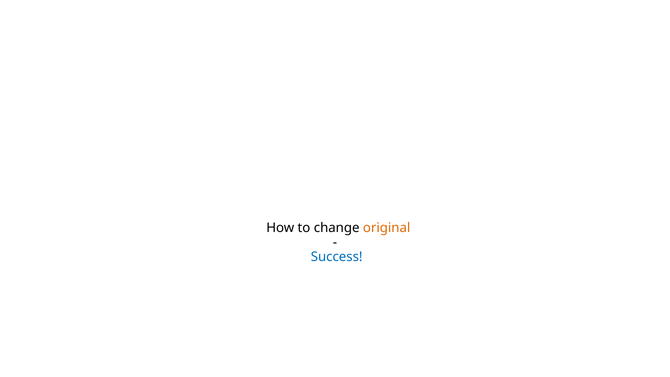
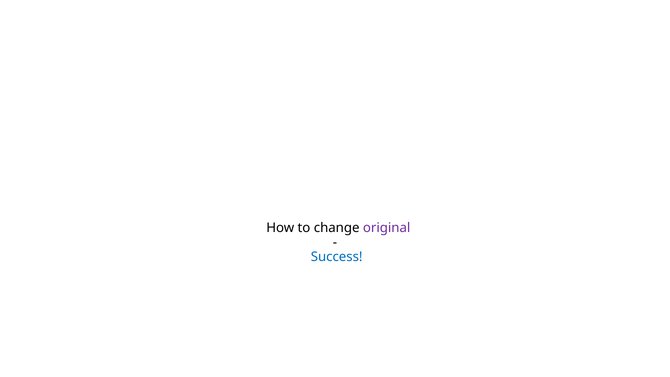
original colour: orange -> purple (387, 228)
